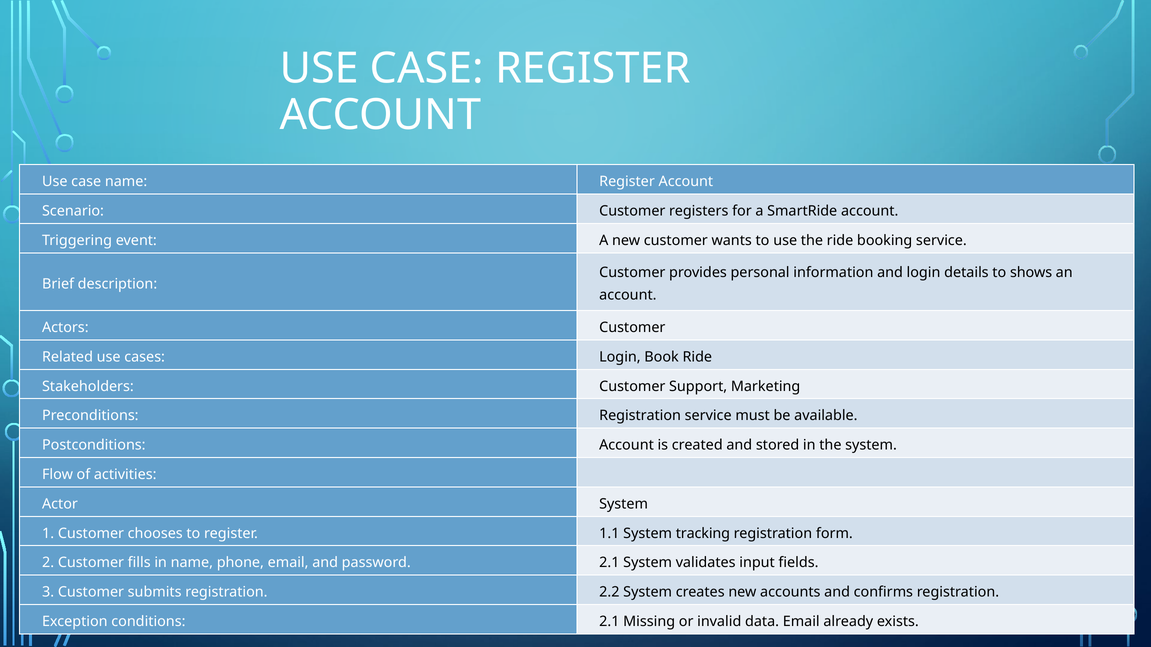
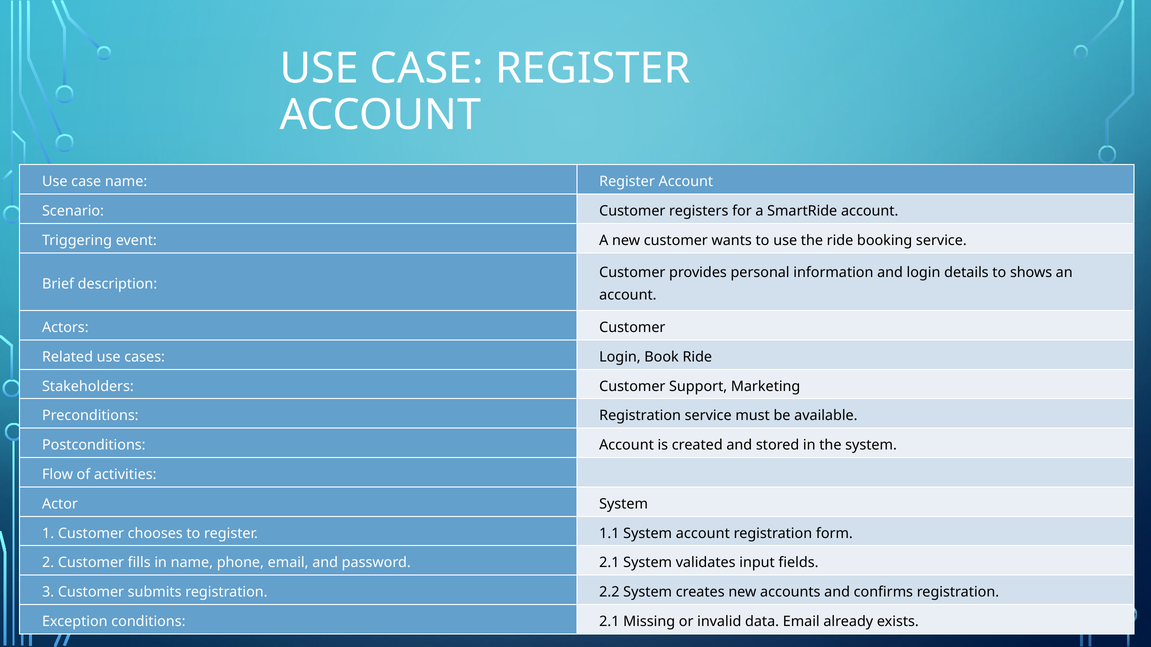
System tracking: tracking -> account (703, 534)
